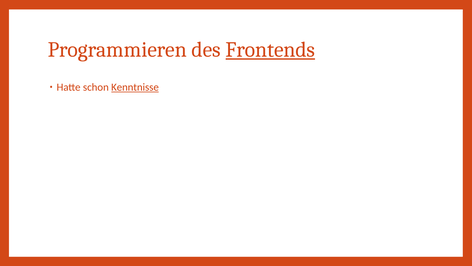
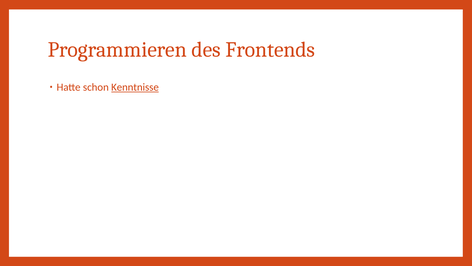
Frontends underline: present -> none (270, 50)
